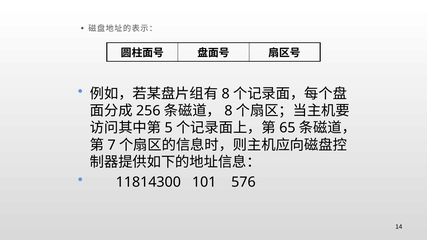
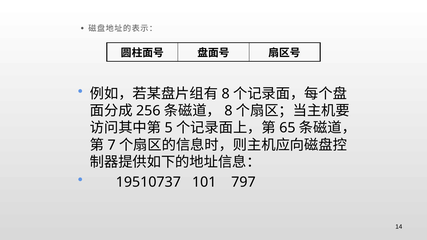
11814300: 11814300 -> 19510737 (148, 182)
576: 576 -> 797 (243, 182)
